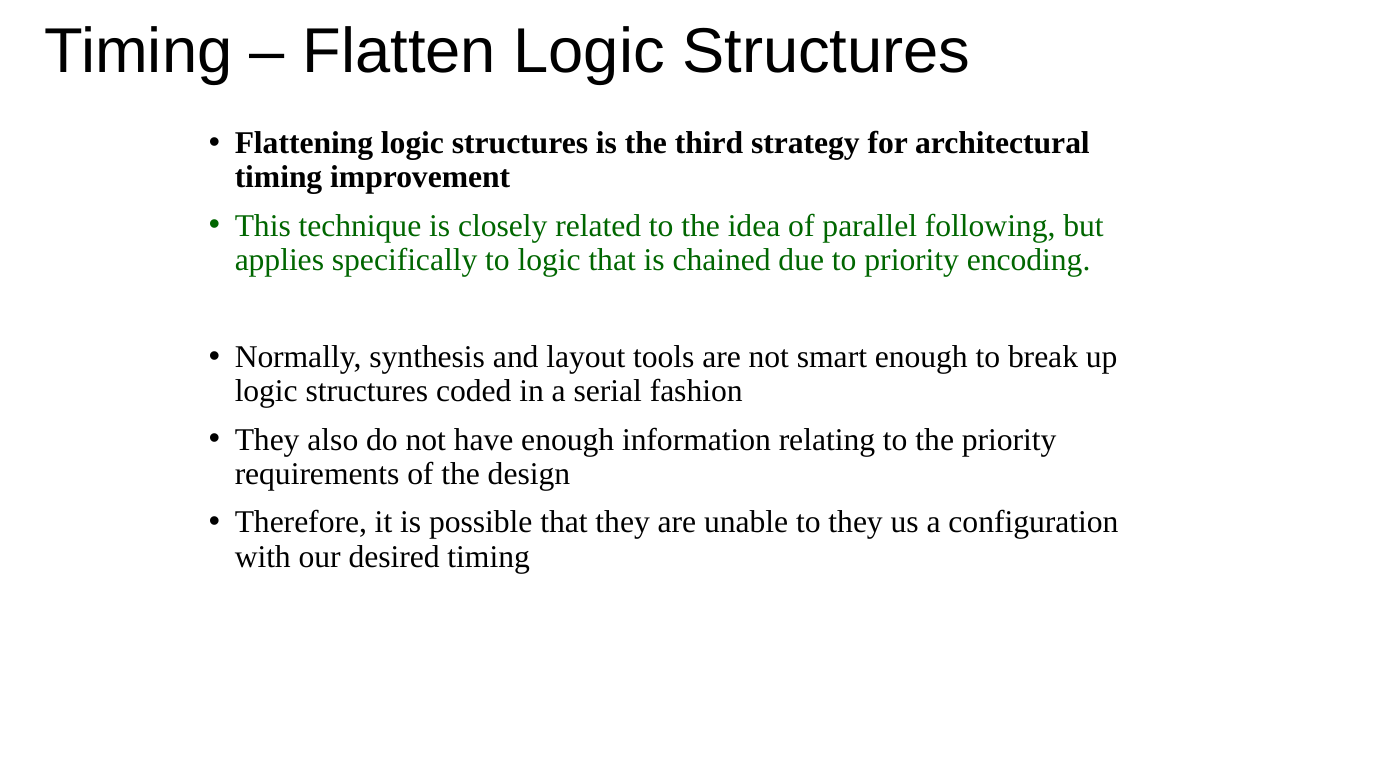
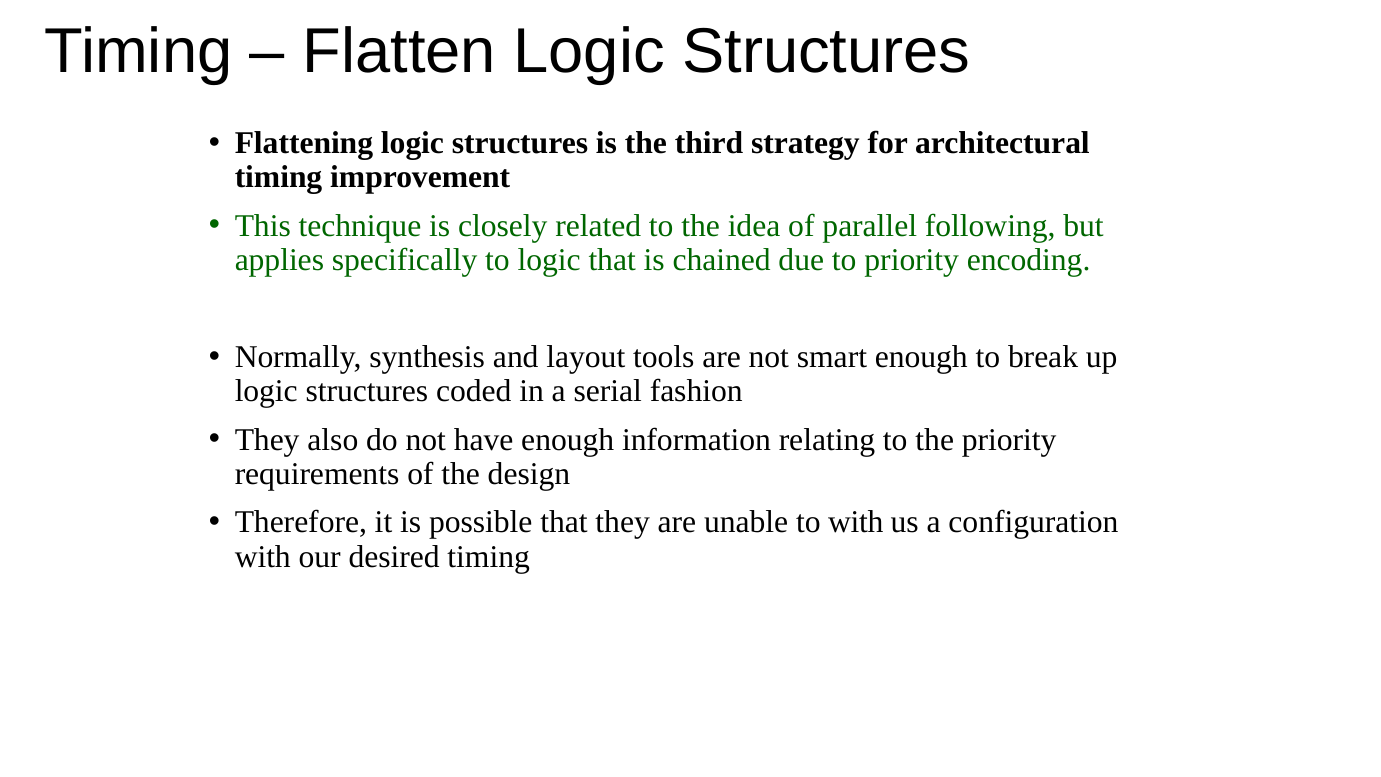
to they: they -> with (856, 522)
